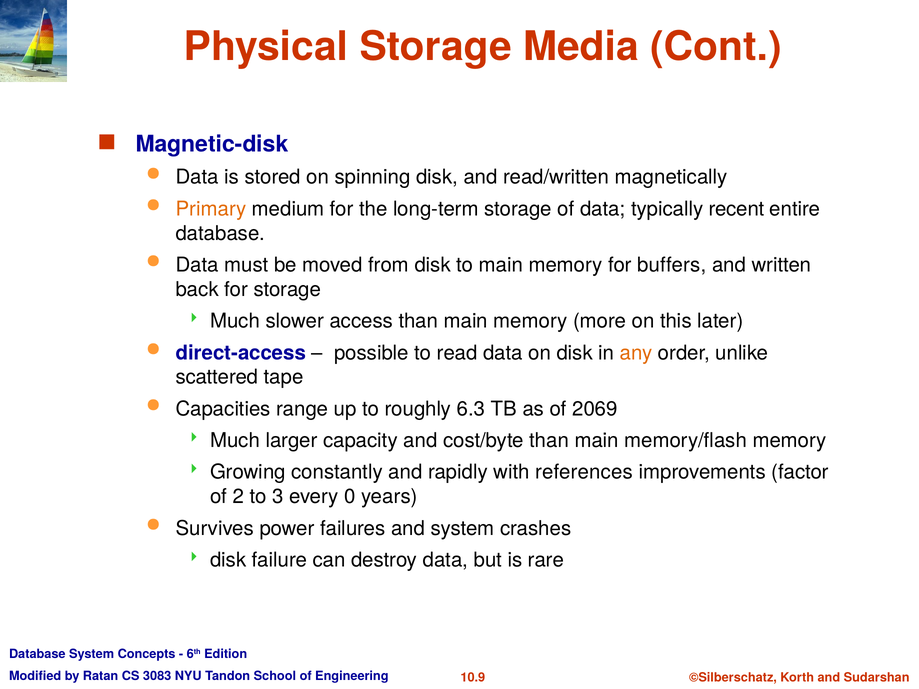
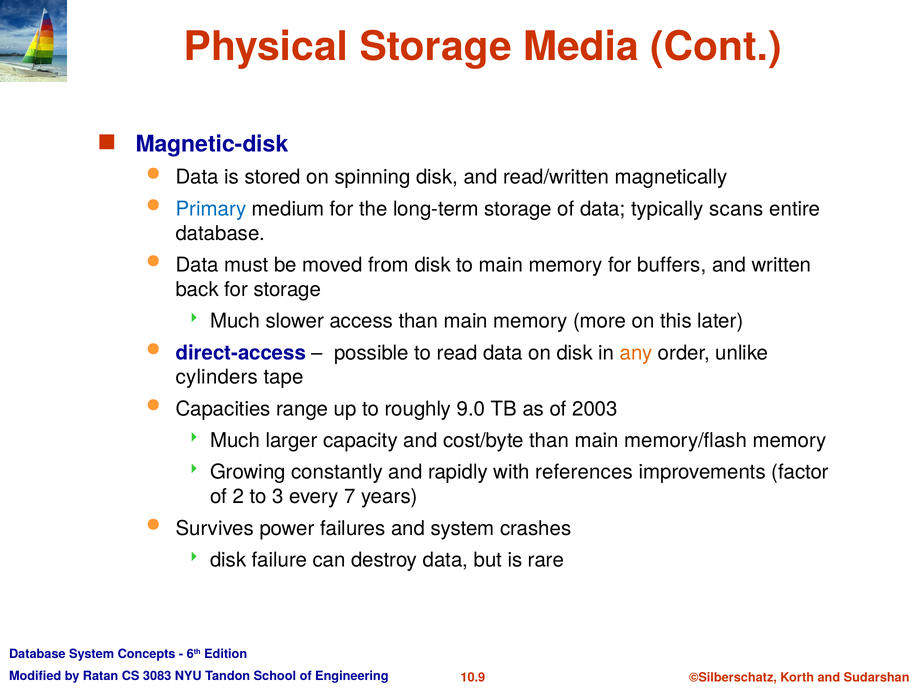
Primary colour: orange -> blue (211, 209)
recent: recent -> scans (736, 209)
scattered: scattered -> cylinders (217, 377)
6.3: 6.3 -> 9.0 (471, 409)
2069: 2069 -> 2003 (595, 409)
0: 0 -> 7 (350, 497)
